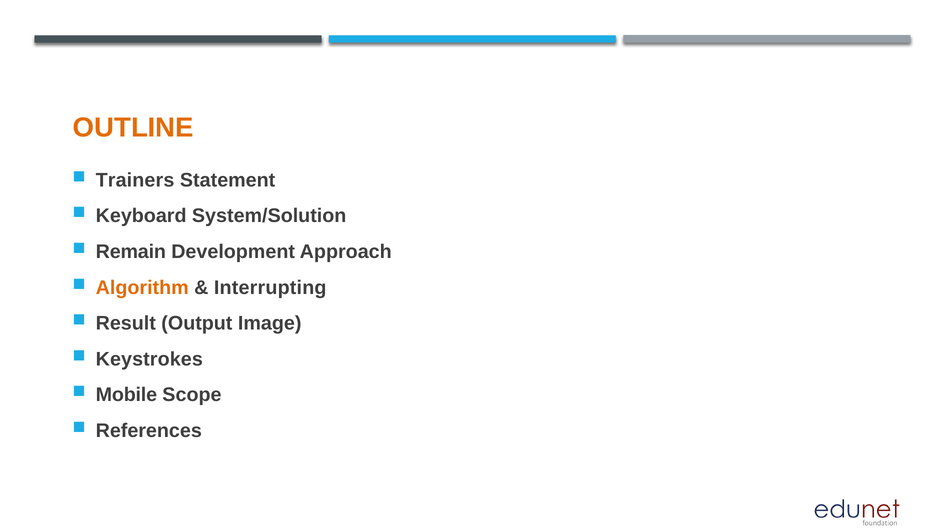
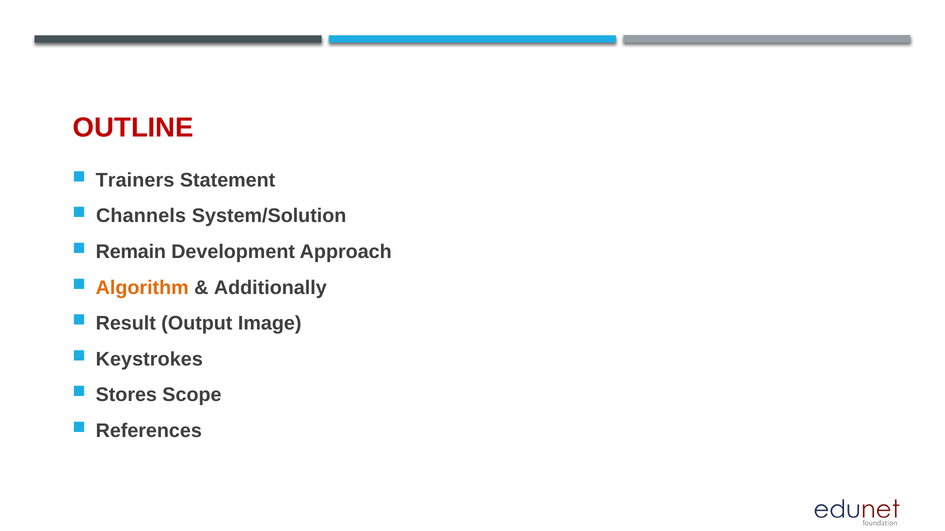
OUTLINE colour: orange -> red (133, 128)
Keyboard: Keyboard -> Channels (141, 216)
Interrupting: Interrupting -> Additionally (270, 288)
Mobile: Mobile -> Stores (126, 395)
